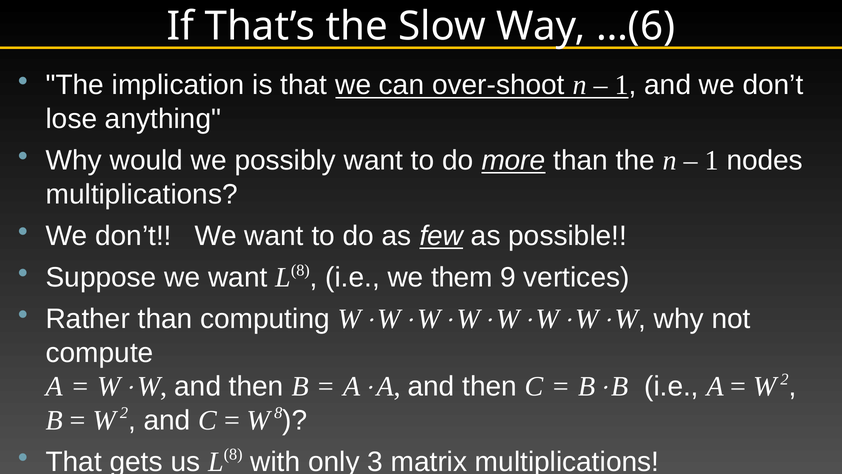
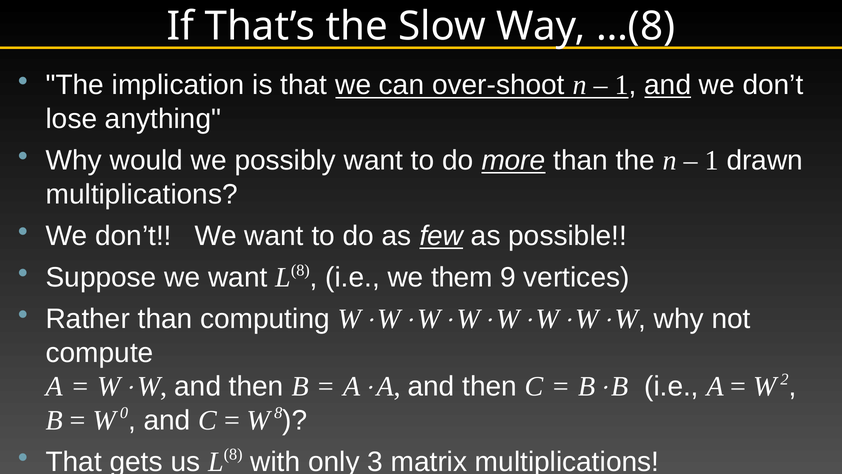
…(6: …(6 -> …(8 (636, 26)
and underline: none -> present (668, 85)
nodes: nodes -> drawn (765, 160)
2: 2 -> 0 (124, 413)
